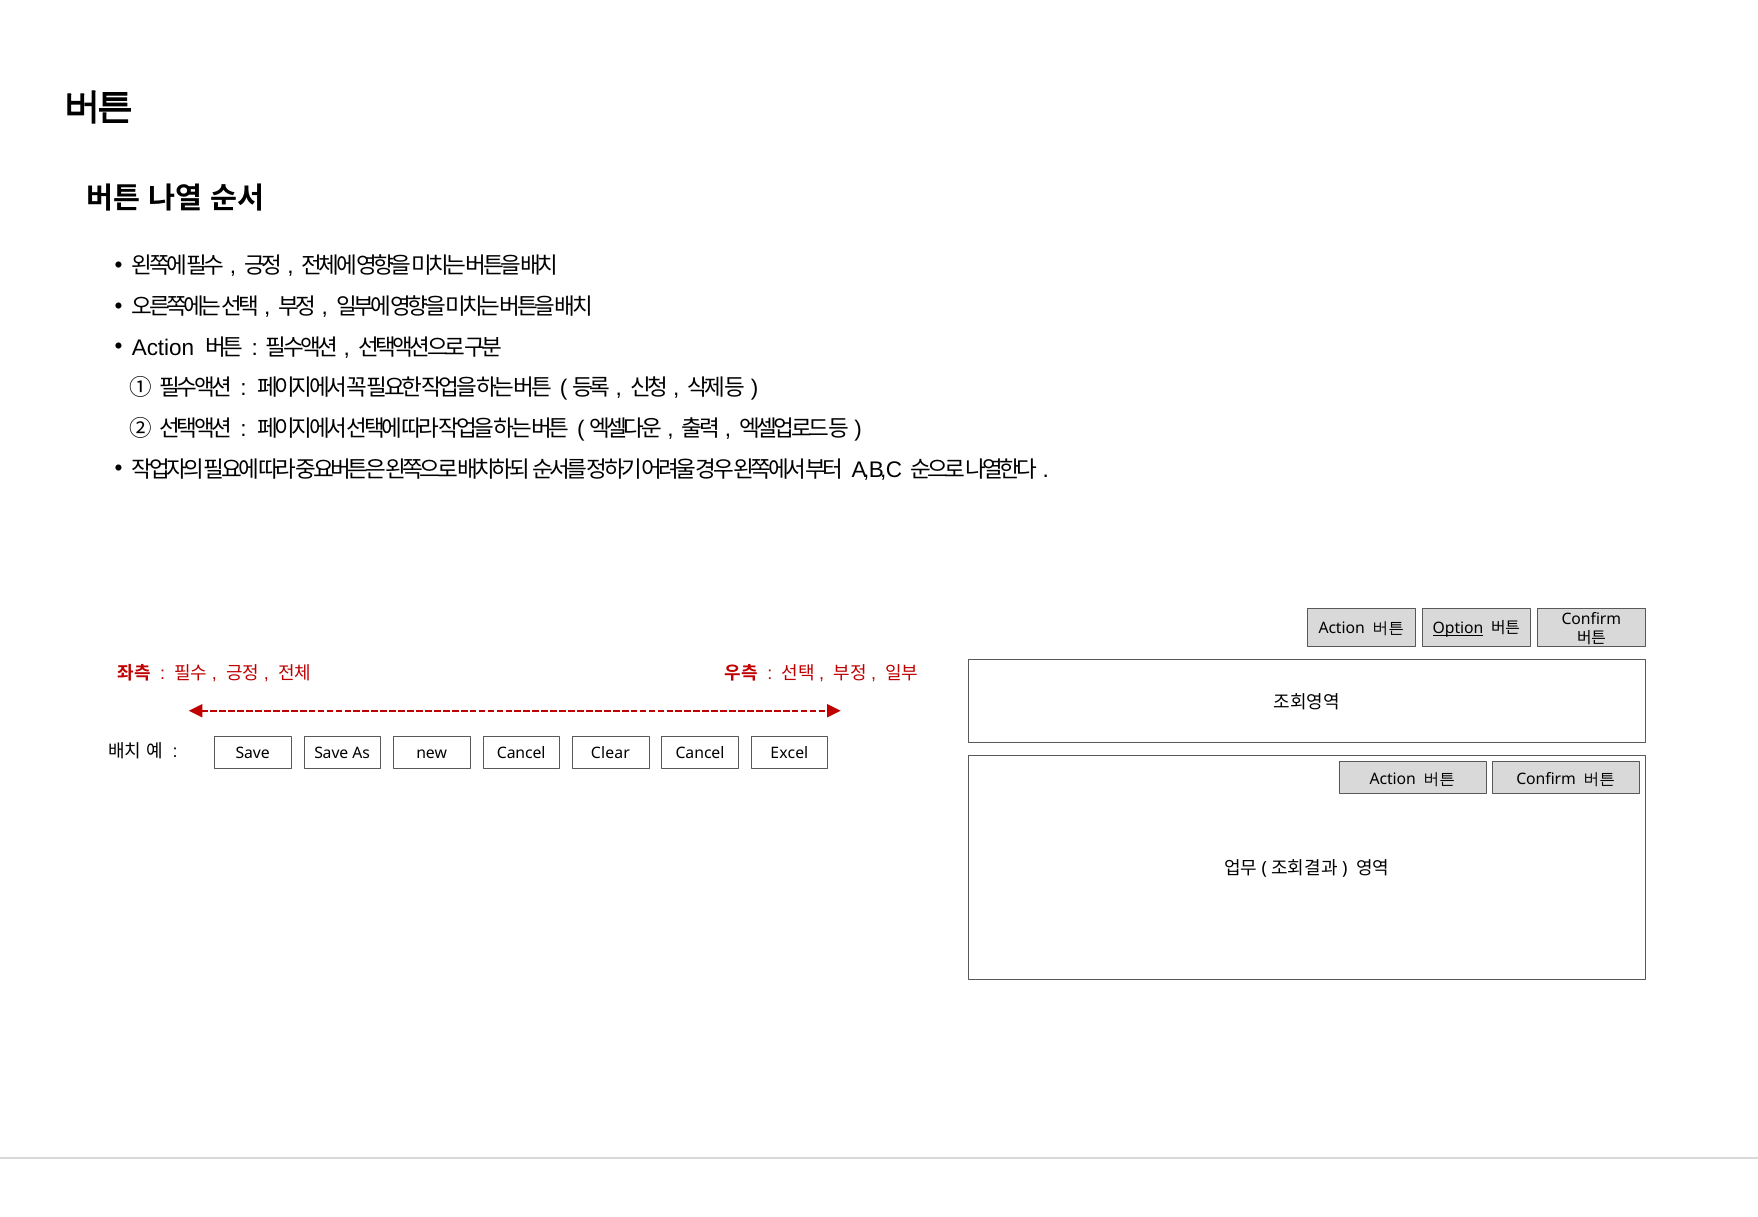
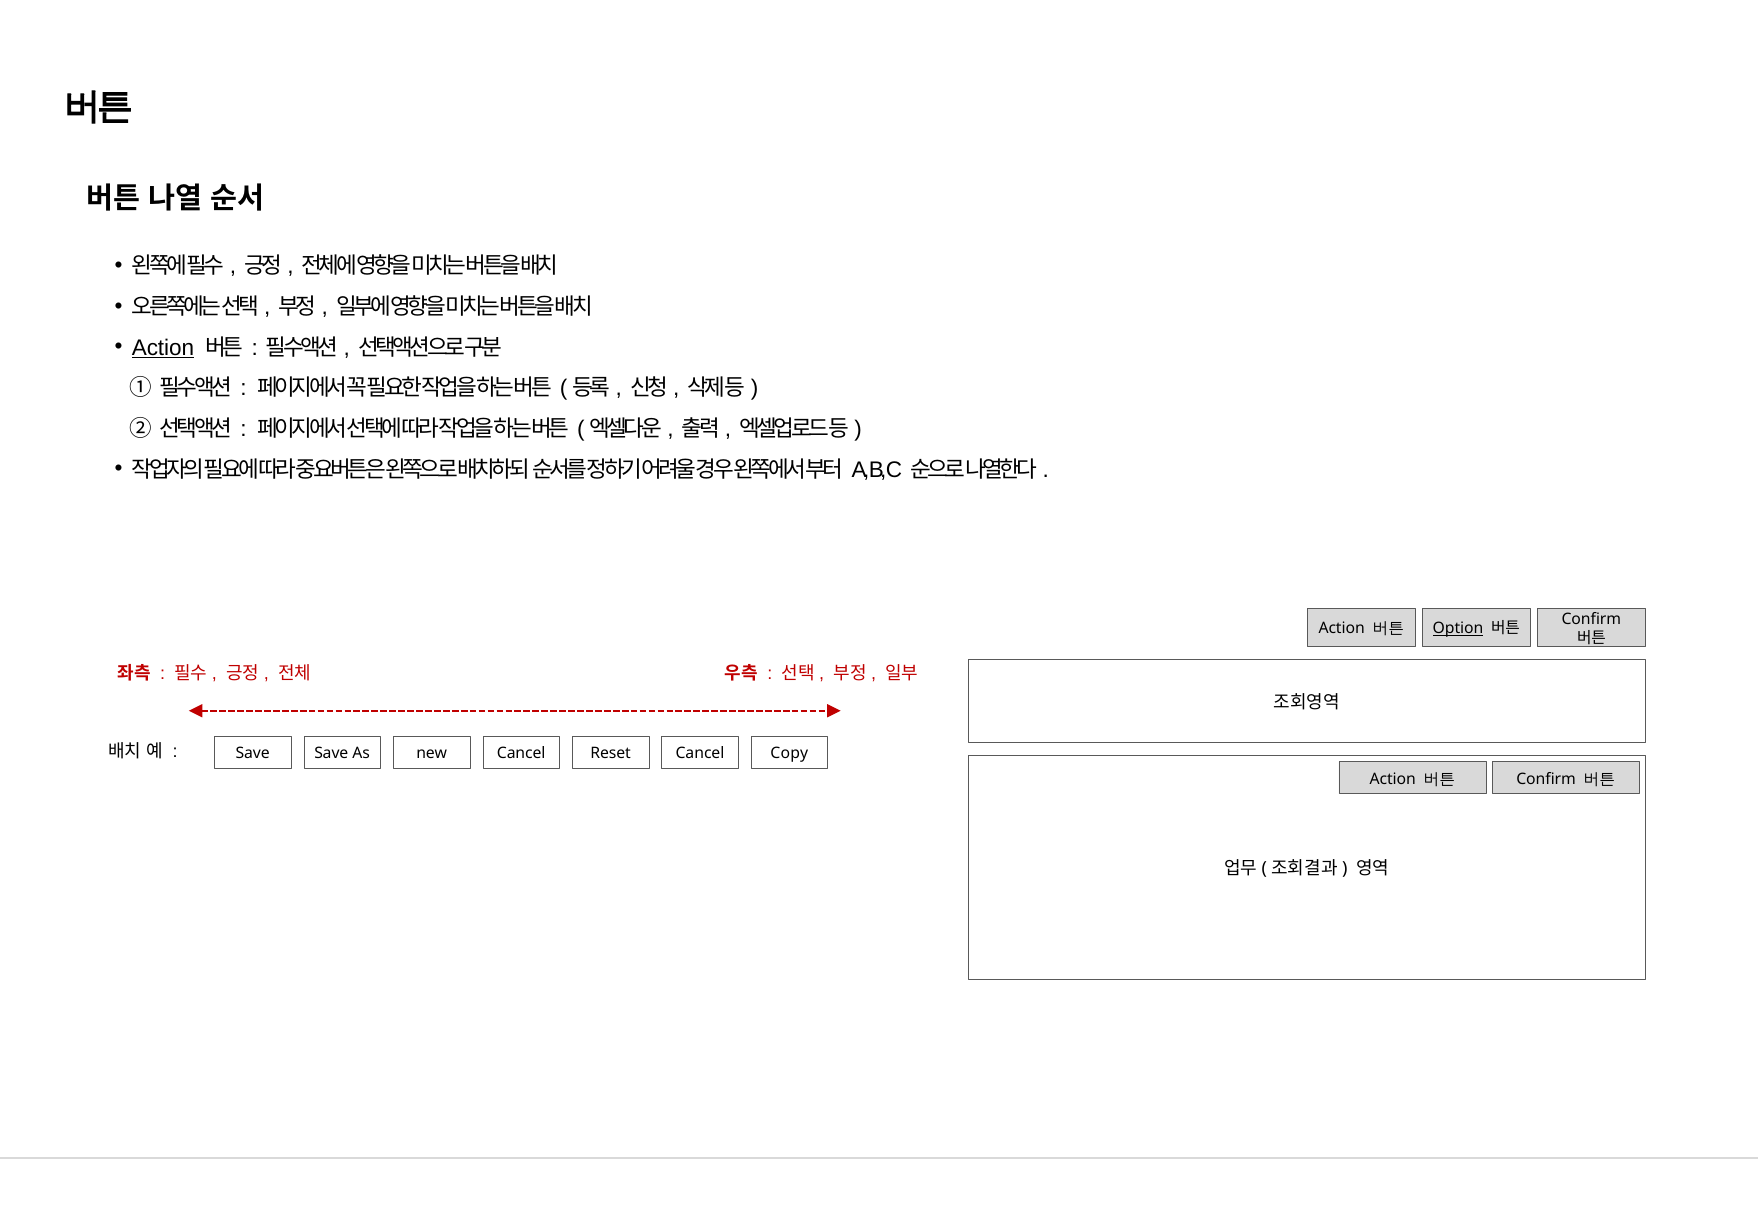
Action underline: none -> present (163, 348)
Clear: Clear -> Reset (611, 753)
Excel: Excel -> Copy (789, 753)
